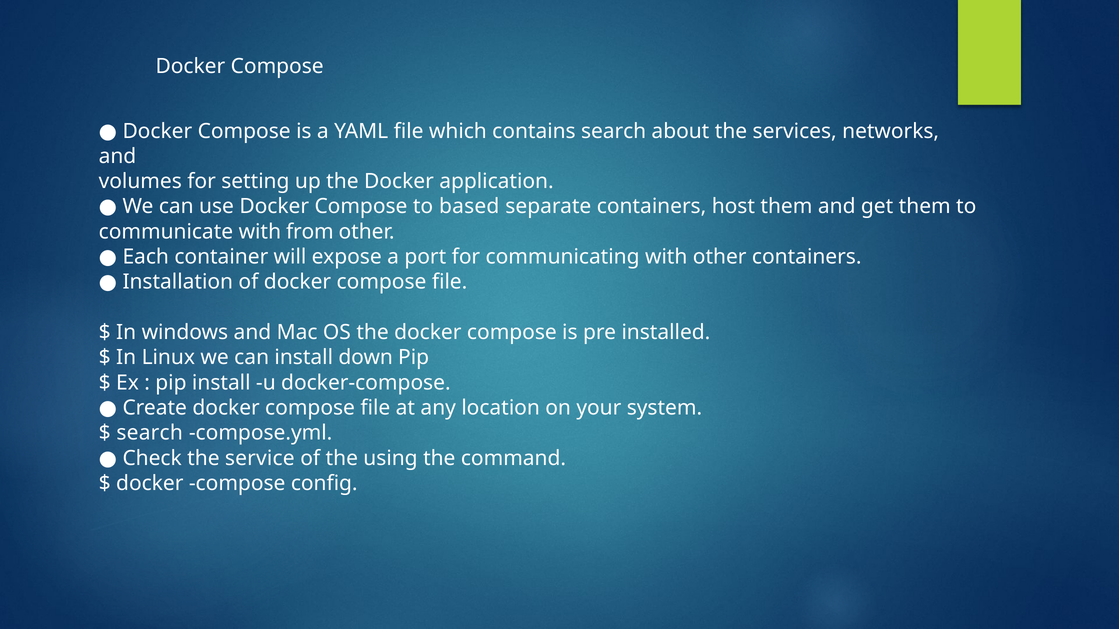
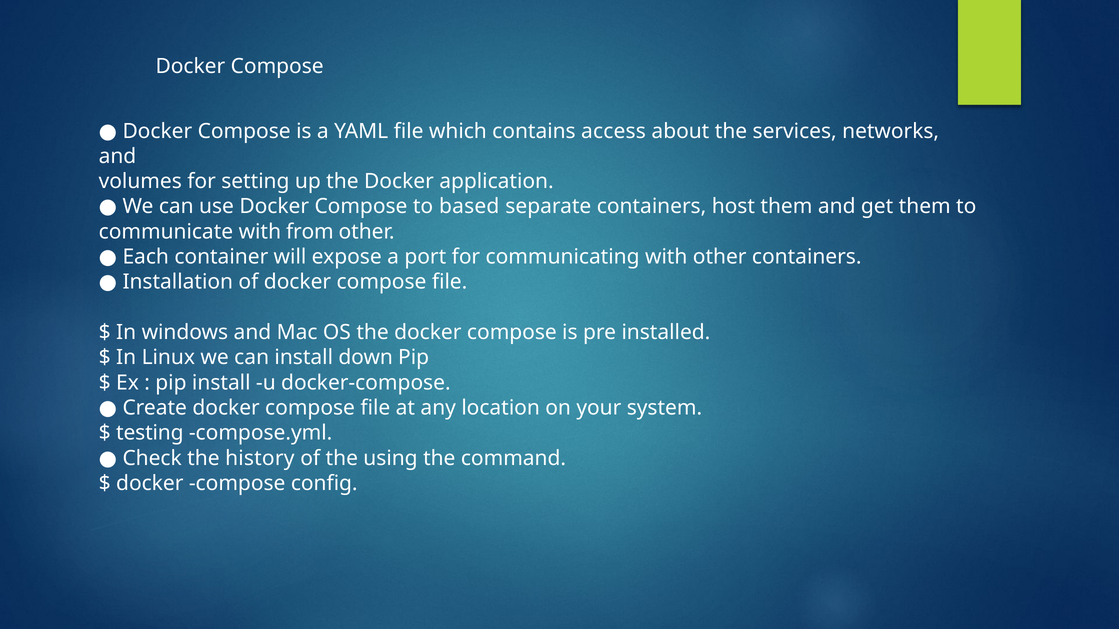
contains search: search -> access (614, 131)
search: search -> testing (150, 433)
service: service -> history (260, 458)
